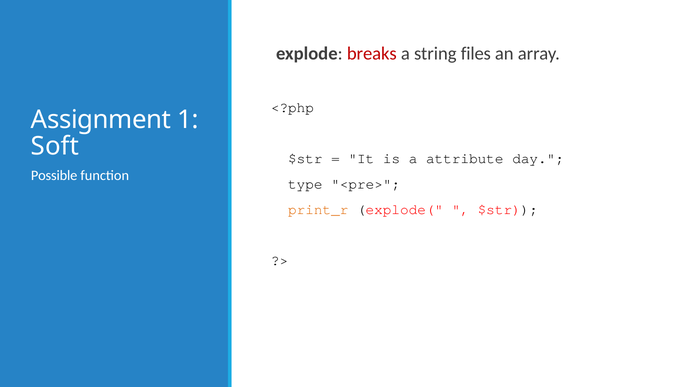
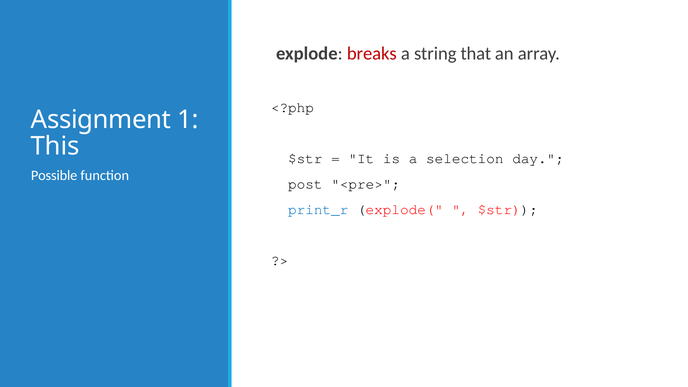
files: files -> that (476, 54)
Soft: Soft -> This (55, 146)
attribute: attribute -> selection (465, 158)
type: type -> post (305, 184)
print_r colour: orange -> blue (318, 209)
